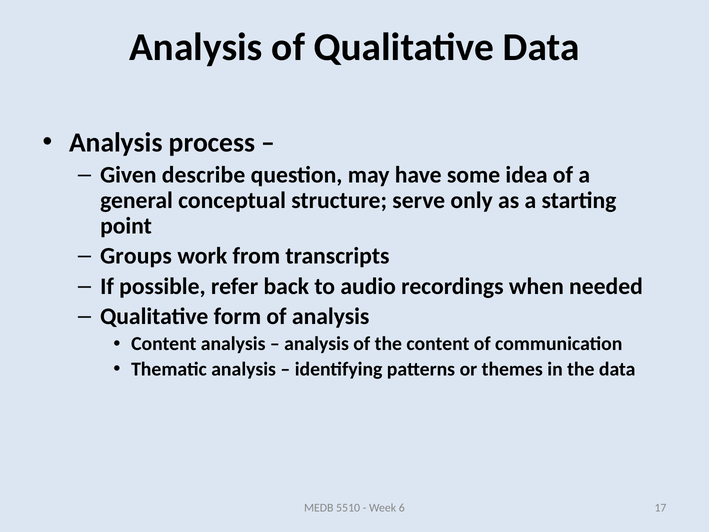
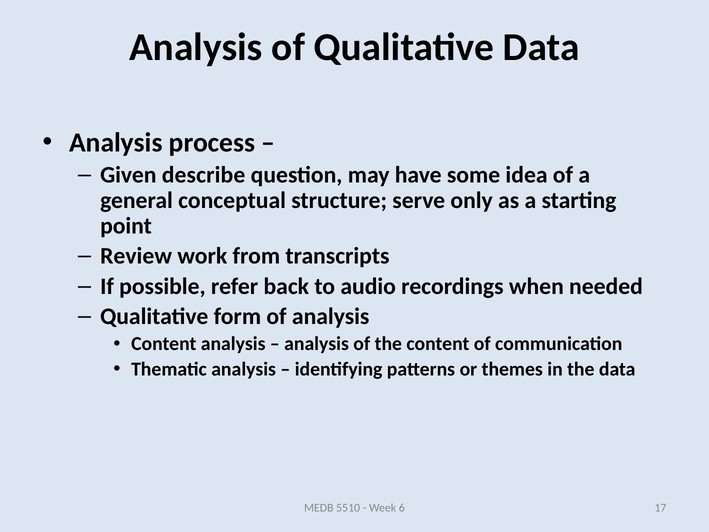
Groups: Groups -> Review (136, 256)
